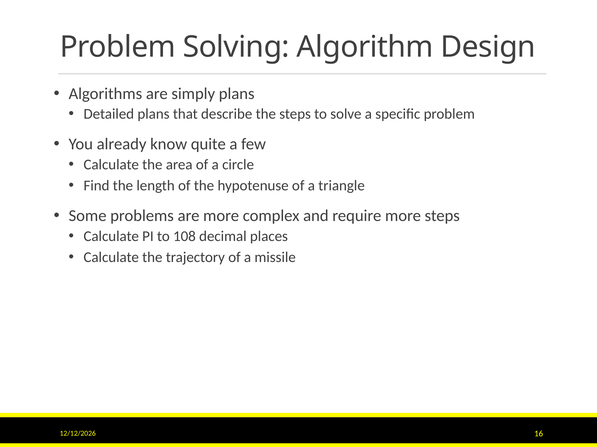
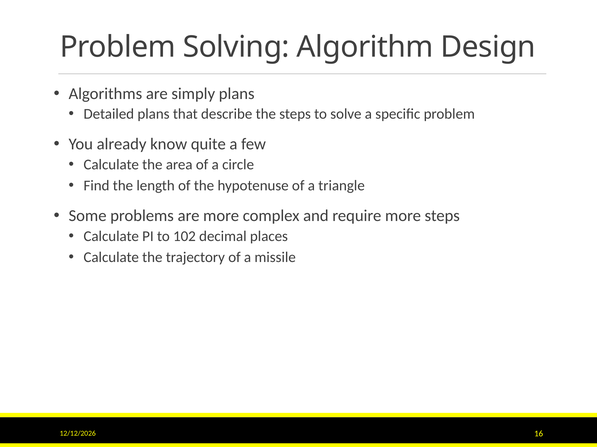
108: 108 -> 102 (184, 237)
